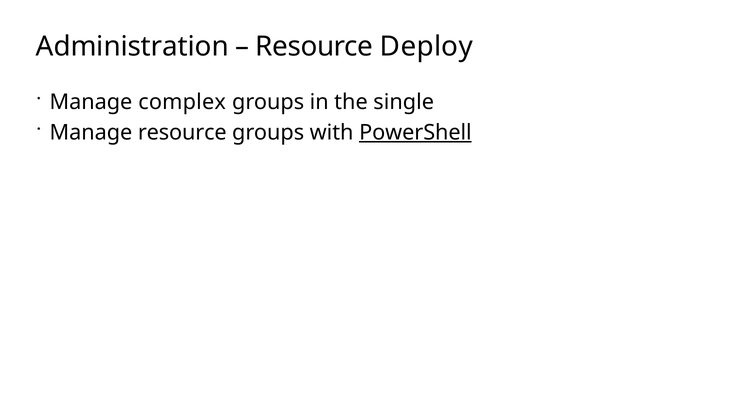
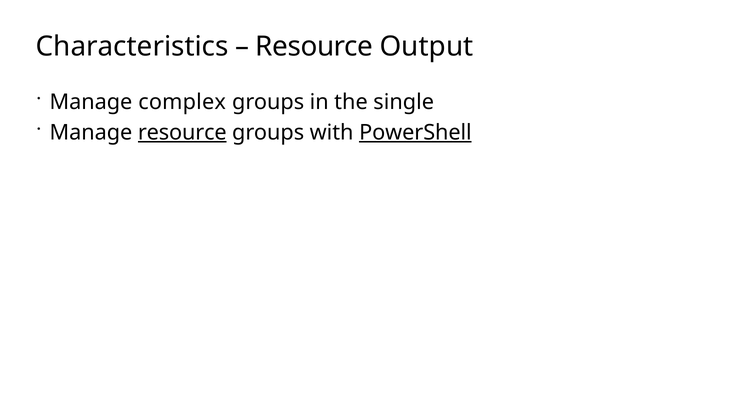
Administration: Administration -> Characteristics (132, 47)
Deploy: Deploy -> Output (427, 47)
resource underline: none -> present (182, 132)
